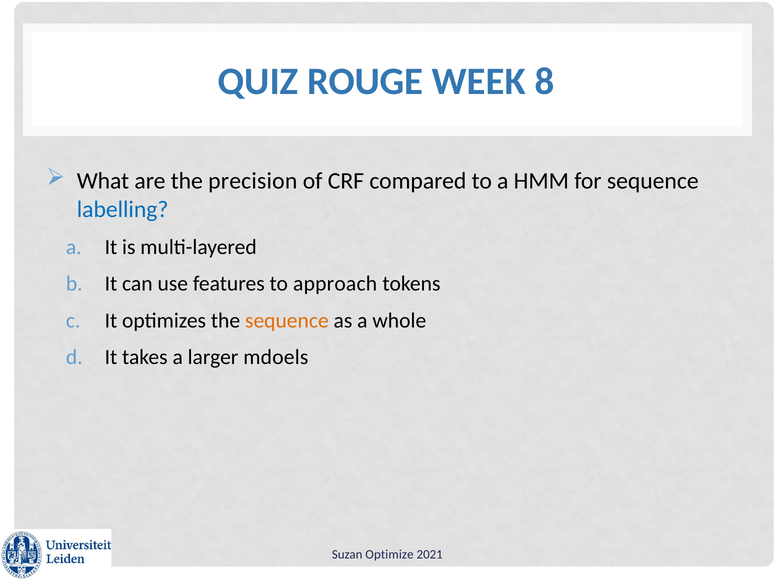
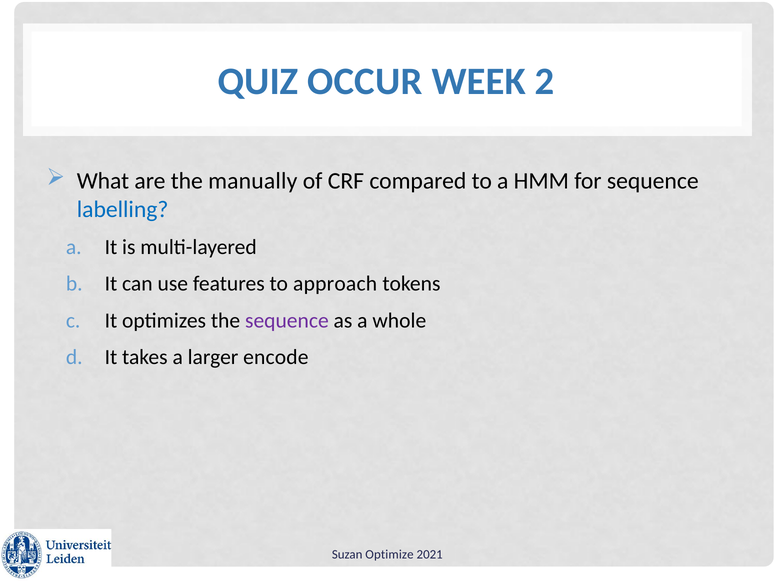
ROUGE: ROUGE -> OCCUR (365, 81)
8: 8 -> 2 (544, 81)
precision: precision -> manually (253, 181)
sequence colour: orange -> purple (287, 321)
mdoels: mdoels -> encode (276, 357)
